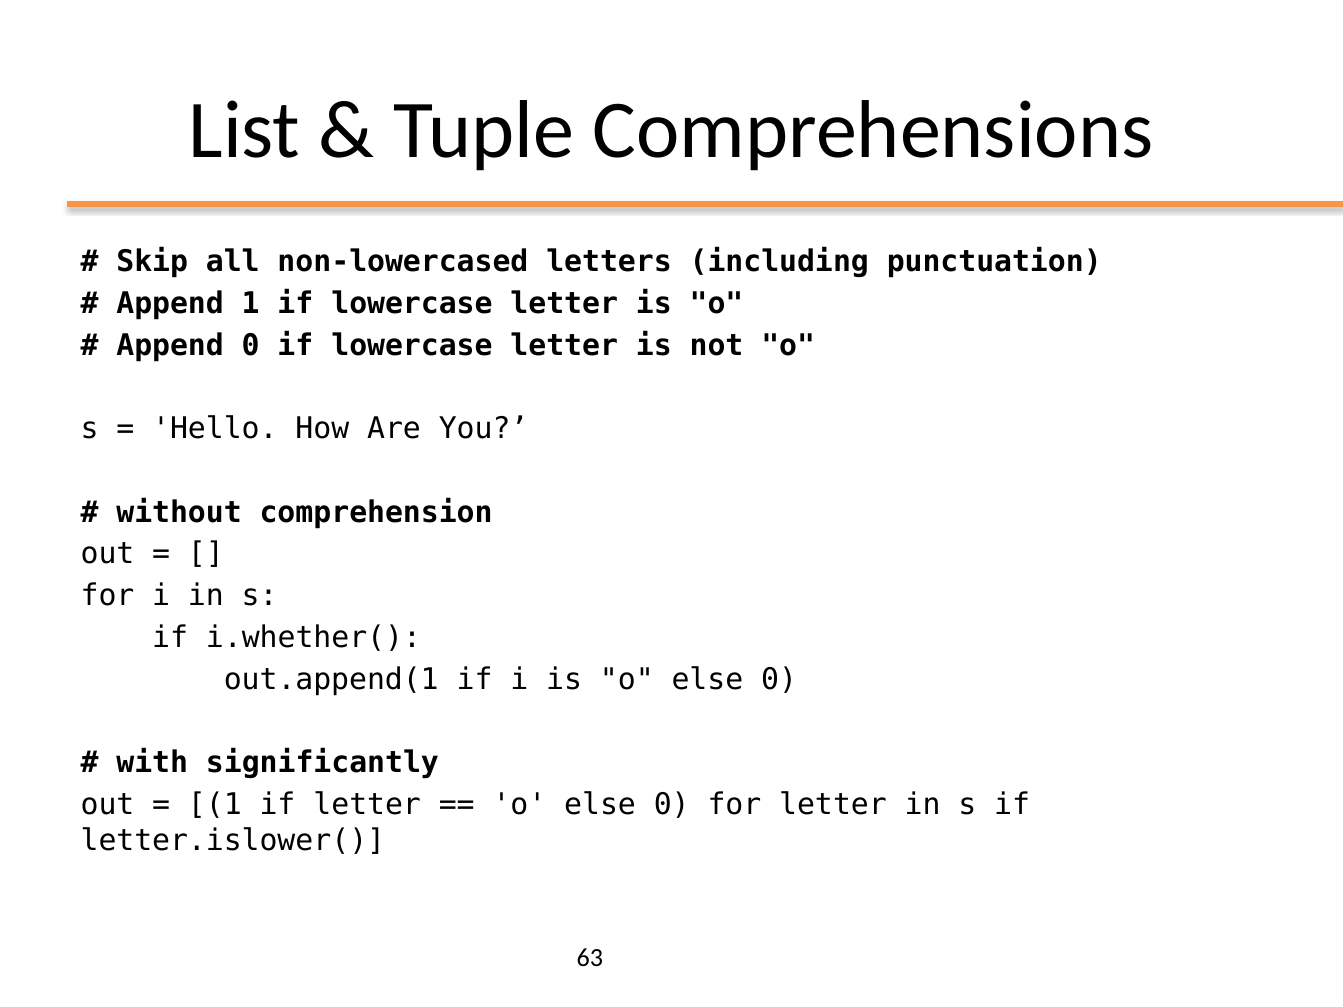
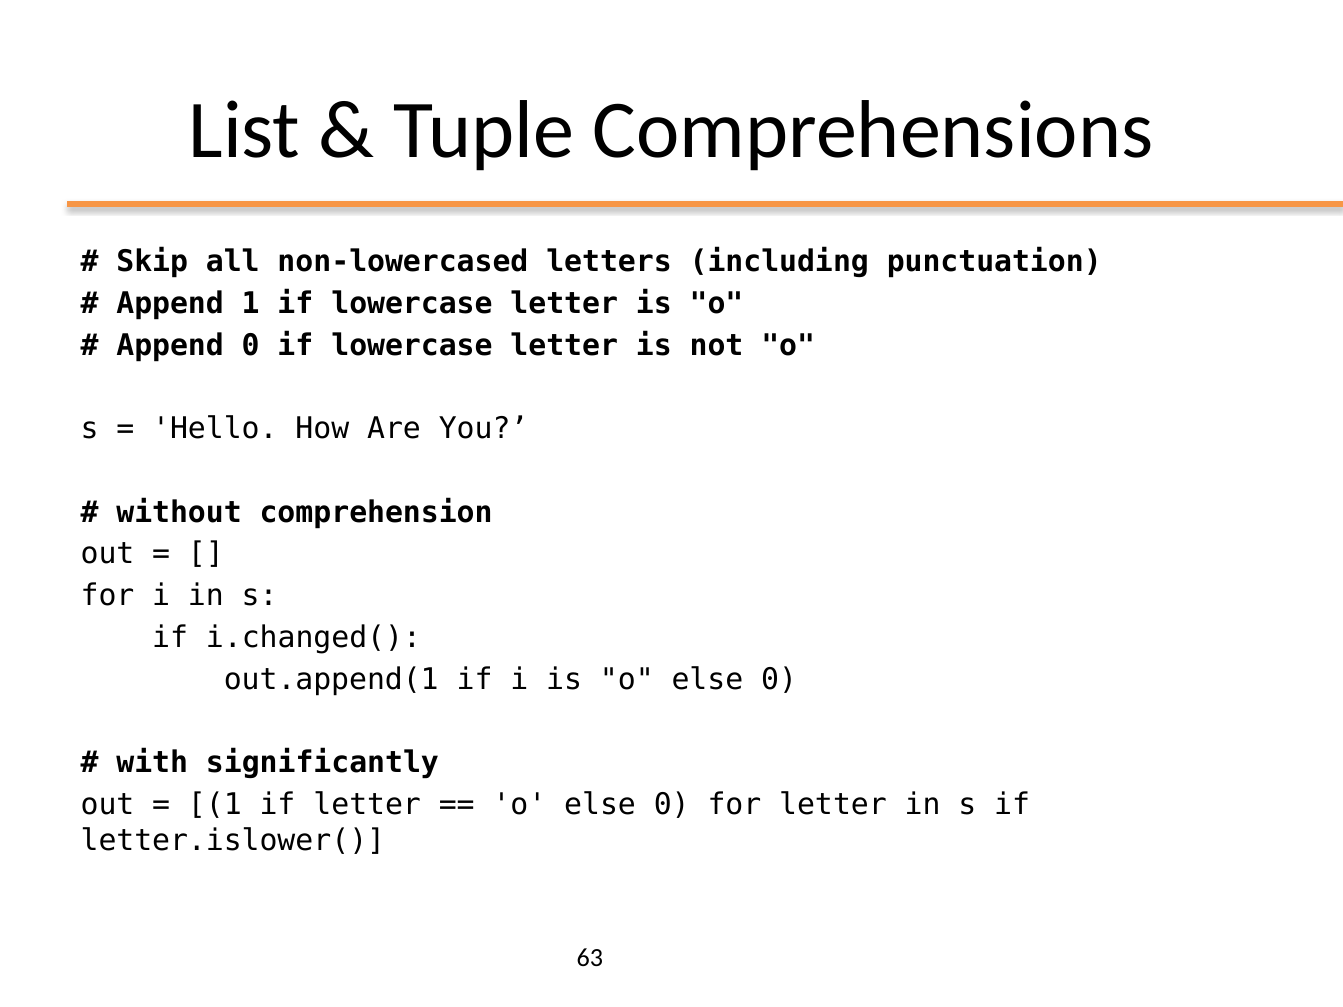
i.whether(: i.whether( -> i.changed( (313, 638)
